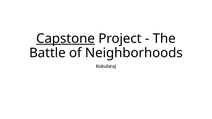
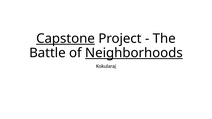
Neighborhoods underline: none -> present (134, 53)
